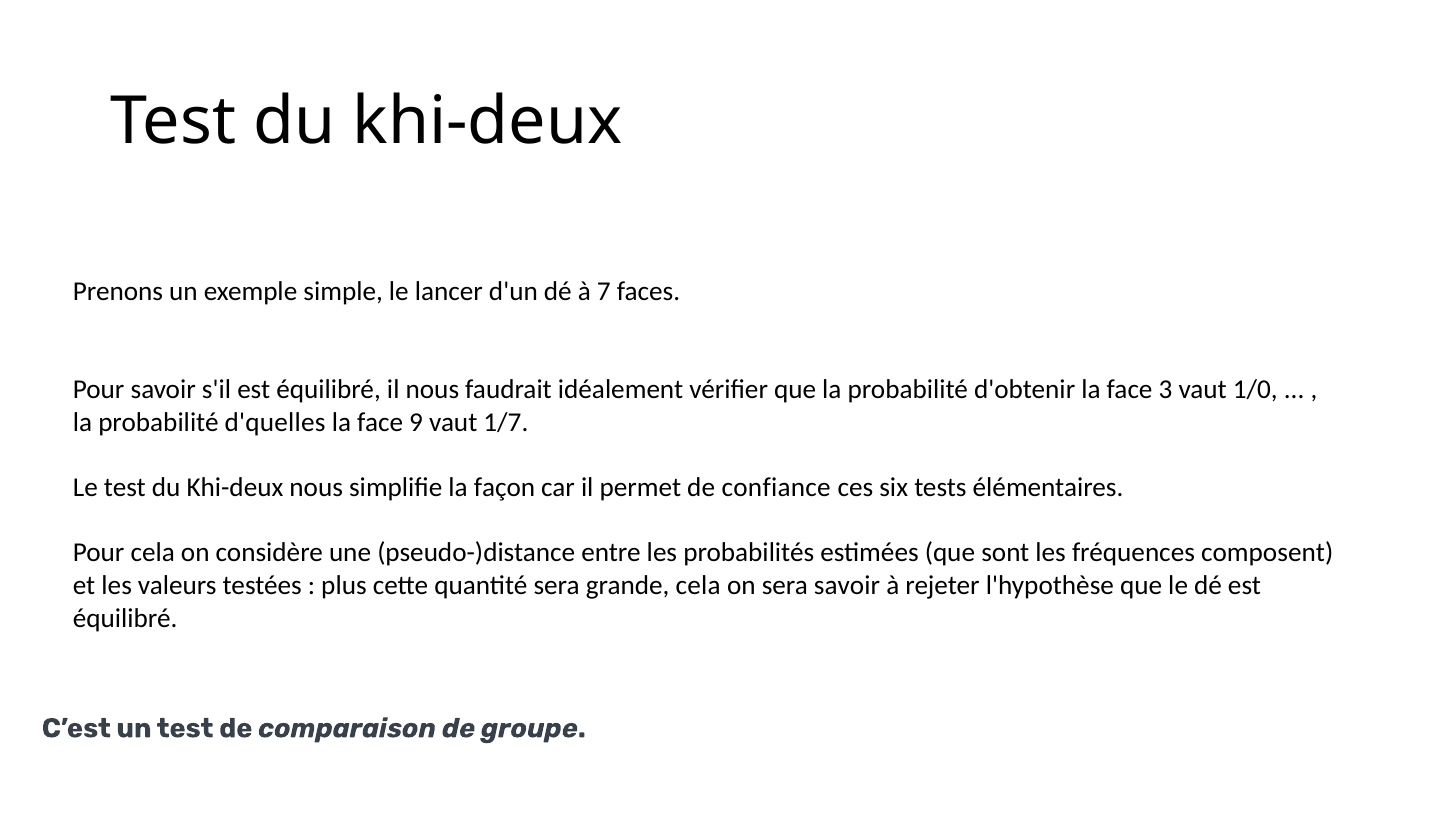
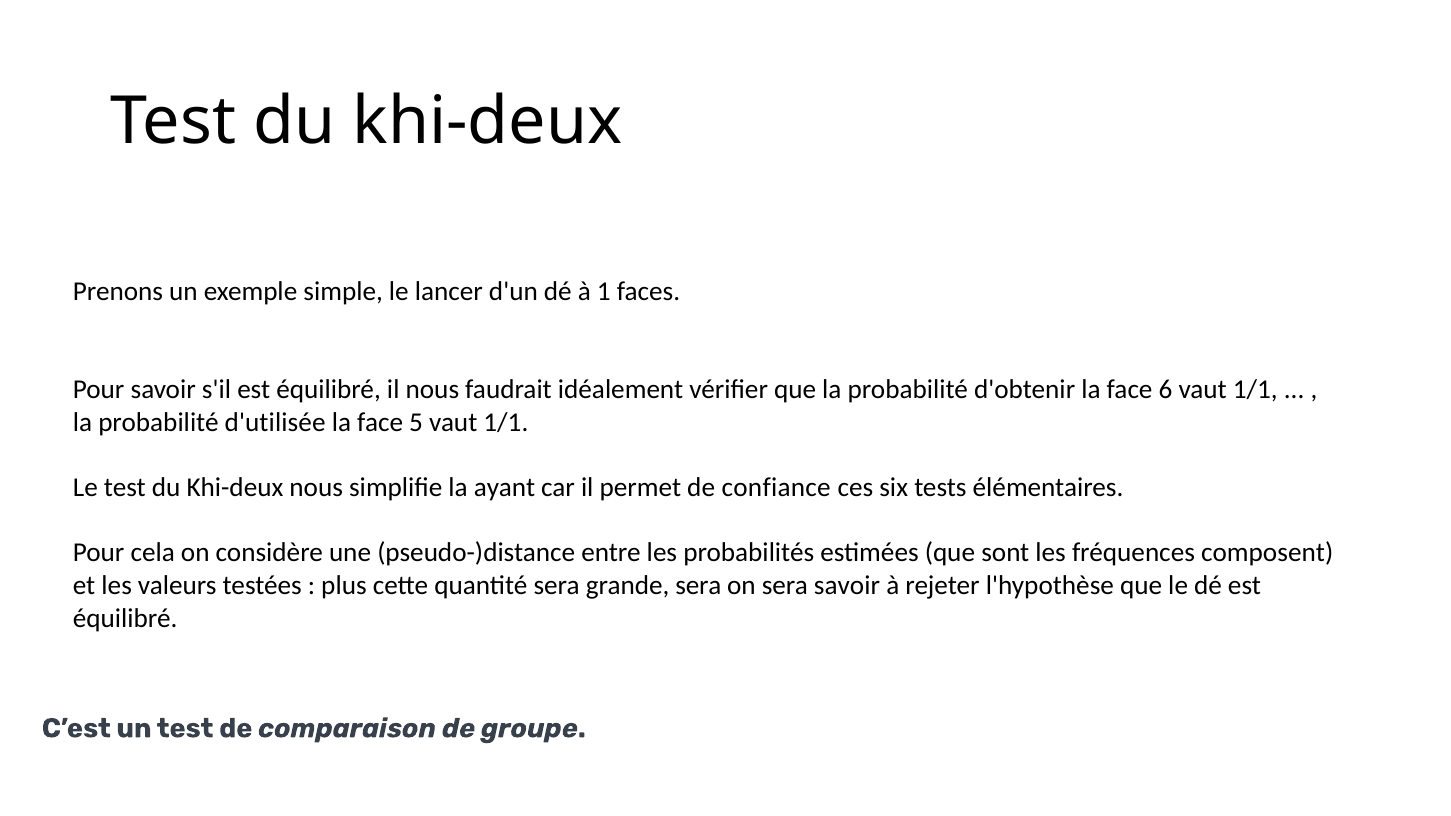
7: 7 -> 1 (604, 292)
3: 3 -> 6 (1166, 390)
1/0: 1/0 -> 1/1 (1255, 390)
d'quelles: d'quelles -> d'utilisée (275, 422)
9: 9 -> 5 (416, 422)
1/7: 1/7 -> 1/1 (506, 422)
façon: façon -> ayant (505, 488)
grande cela: cela -> sera (698, 586)
